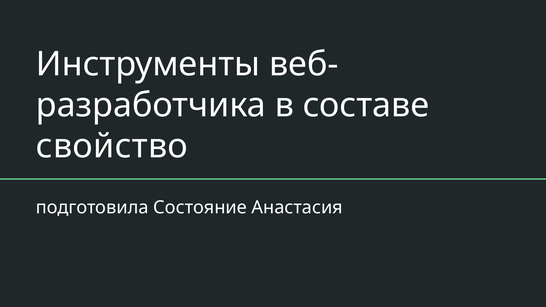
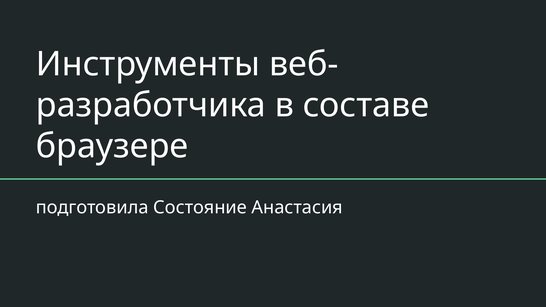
свойство: свойство -> браузере (112, 146)
